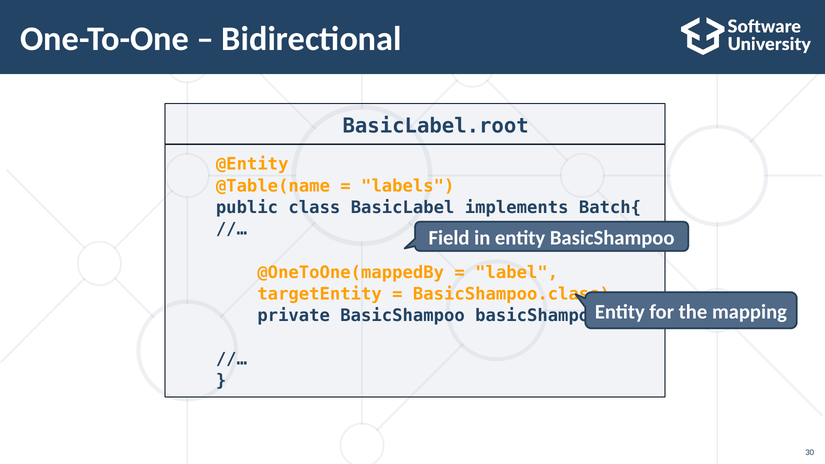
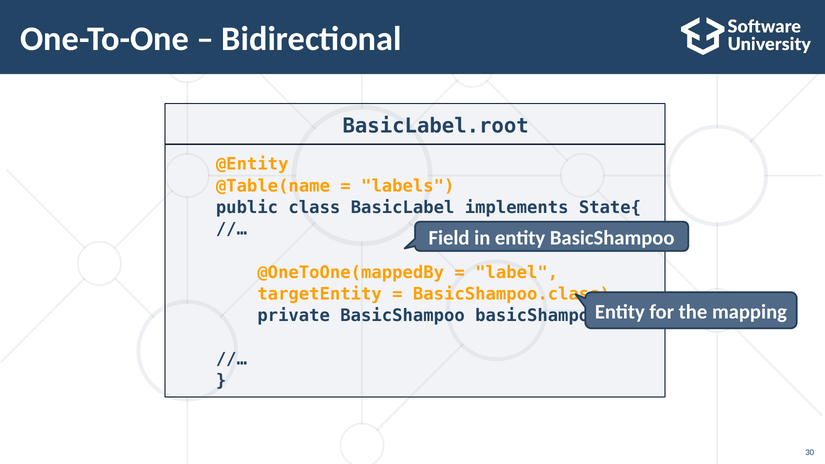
Batch{: Batch{ -> State{ (610, 208)
